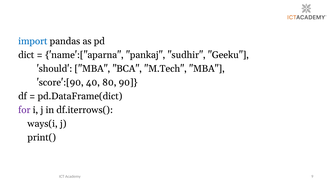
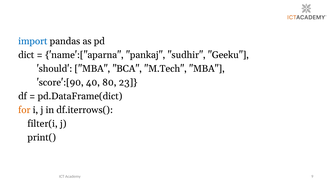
90: 90 -> 23 (128, 83)
for colour: purple -> orange (24, 110)
ways(i: ways(i -> filter(i (43, 124)
